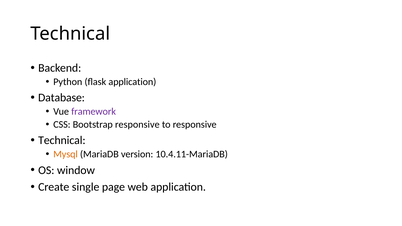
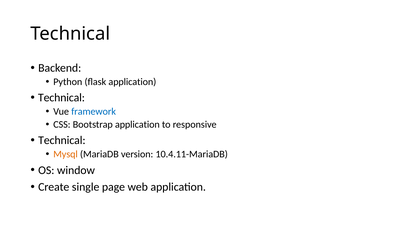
Database: Database -> Technical (61, 98)
framework colour: purple -> blue (94, 112)
Bootstrap responsive: responsive -> application (137, 125)
